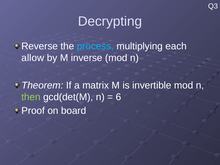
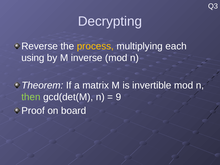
process colour: light blue -> yellow (95, 46)
allow: allow -> using (33, 58)
6: 6 -> 9 (118, 97)
